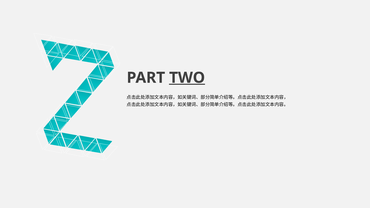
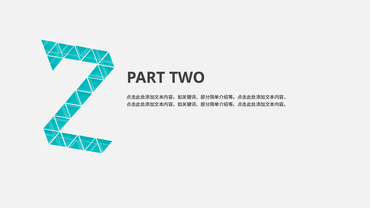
TWO underline: present -> none (187, 78)
